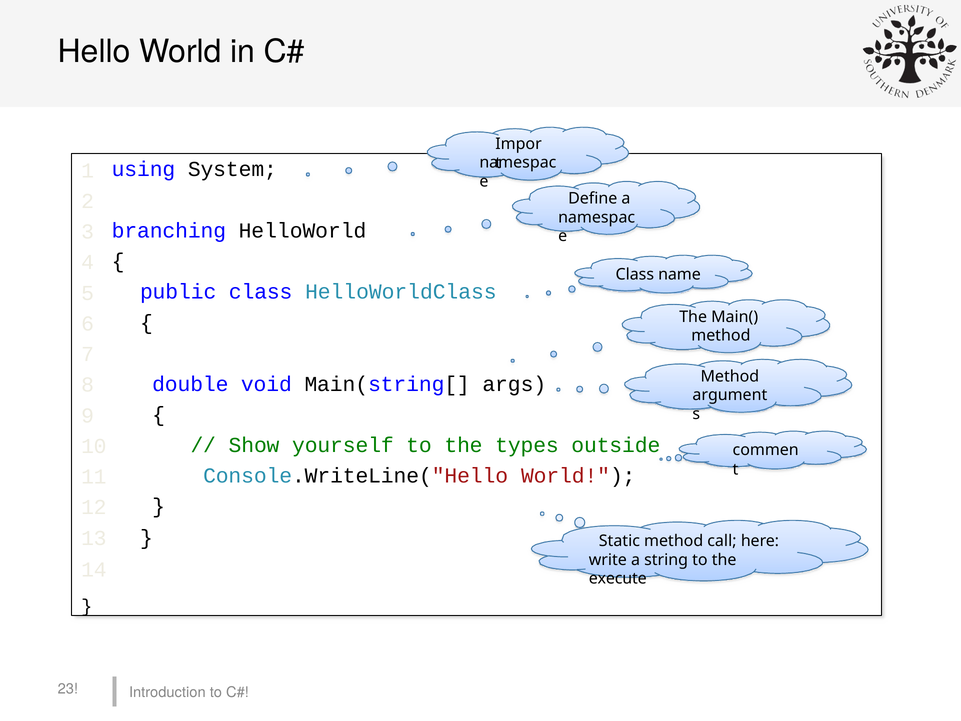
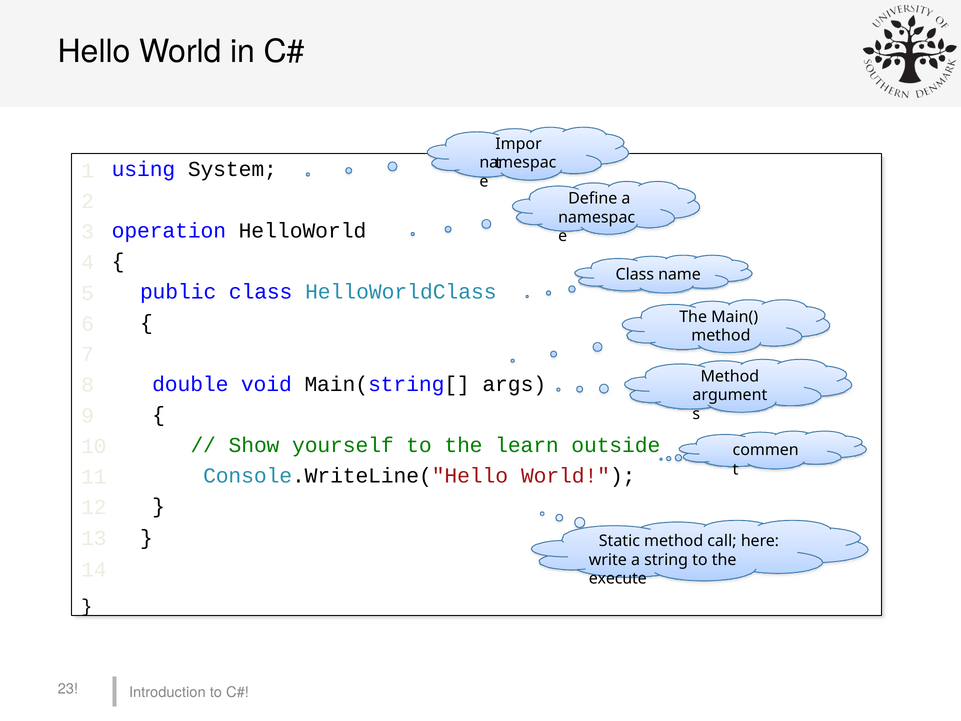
branching: branching -> operation (169, 230)
types: types -> learn (527, 445)
